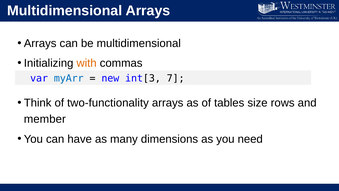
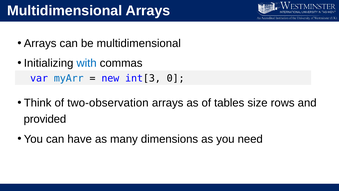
with colour: orange -> blue (87, 63)
7: 7 -> 0 (176, 78)
two-functionality: two-functionality -> two-observation (108, 103)
member: member -> provided (45, 119)
